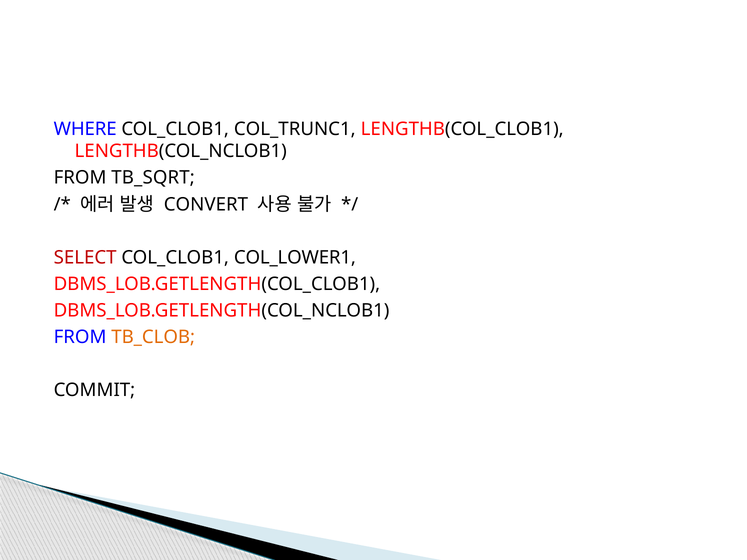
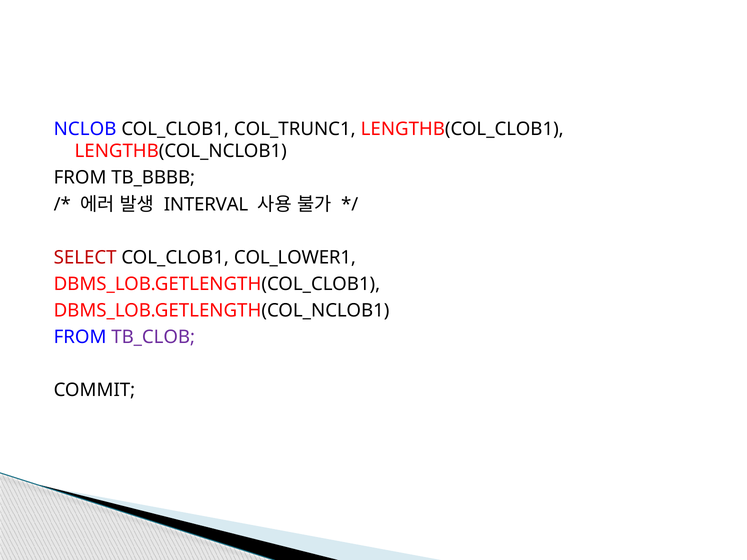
WHERE: WHERE -> NCLOB (85, 129)
TB_SQRT: TB_SQRT -> TB_BBBB (153, 178)
CONVERT: CONVERT -> INTERVAL (206, 204)
TB_CLOB colour: orange -> purple (153, 337)
